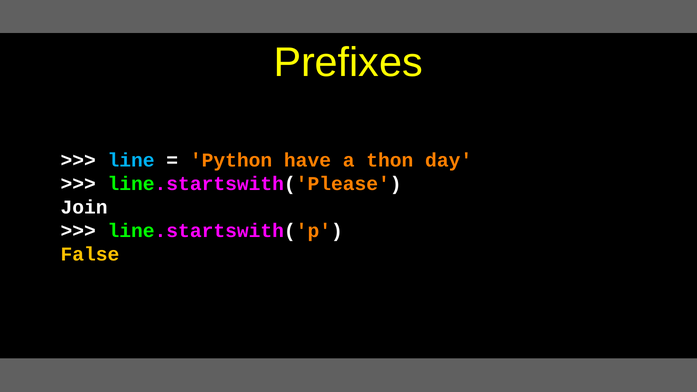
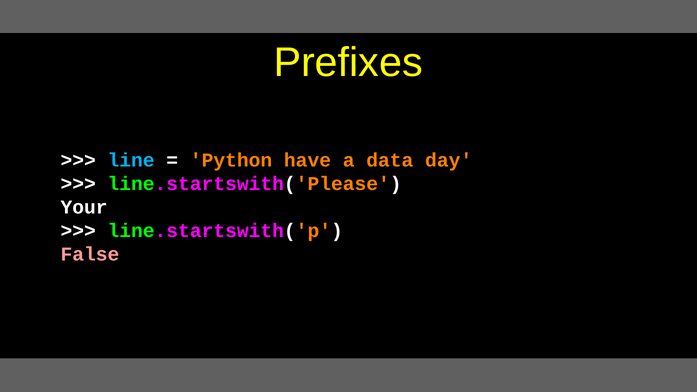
thon: thon -> data (390, 160)
Join: Join -> Your (84, 207)
False colour: yellow -> pink (90, 255)
